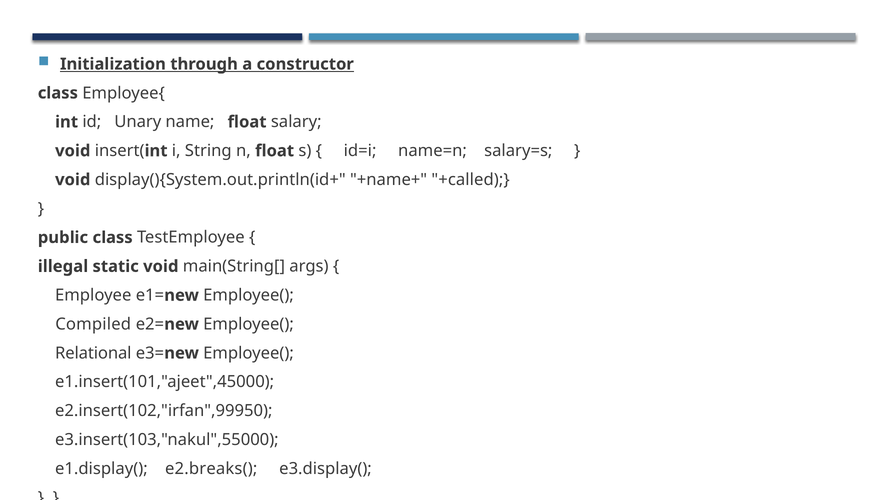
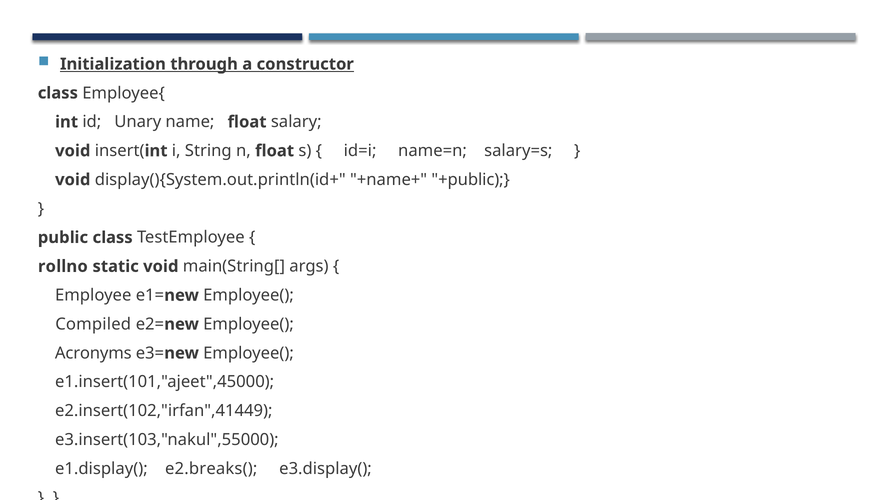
+called: +called -> +public (471, 180)
illegal: illegal -> rollno (63, 266)
Relational: Relational -> Acronyms (93, 353)
e2.insert(102,"irfan",99950: e2.insert(102,"irfan",99950 -> e2.insert(102,"irfan",41449 (164, 410)
